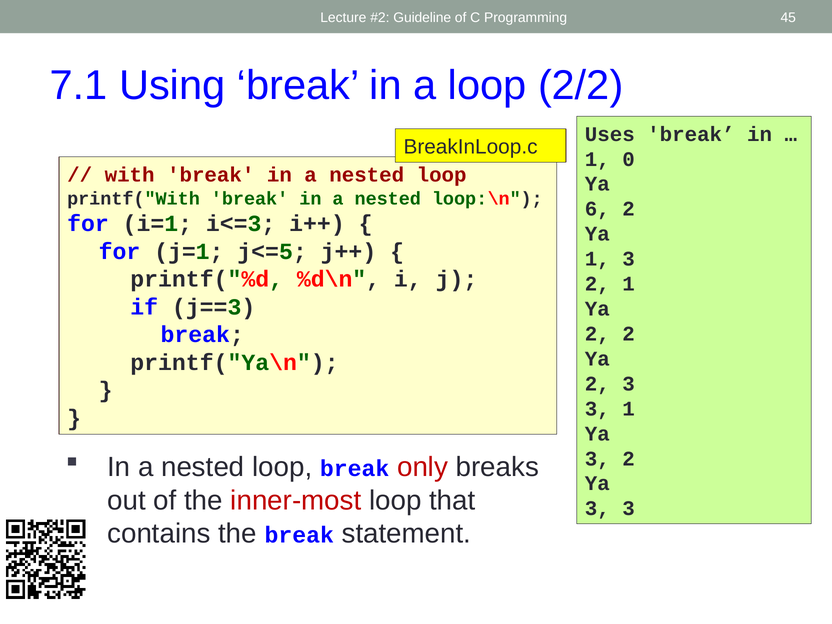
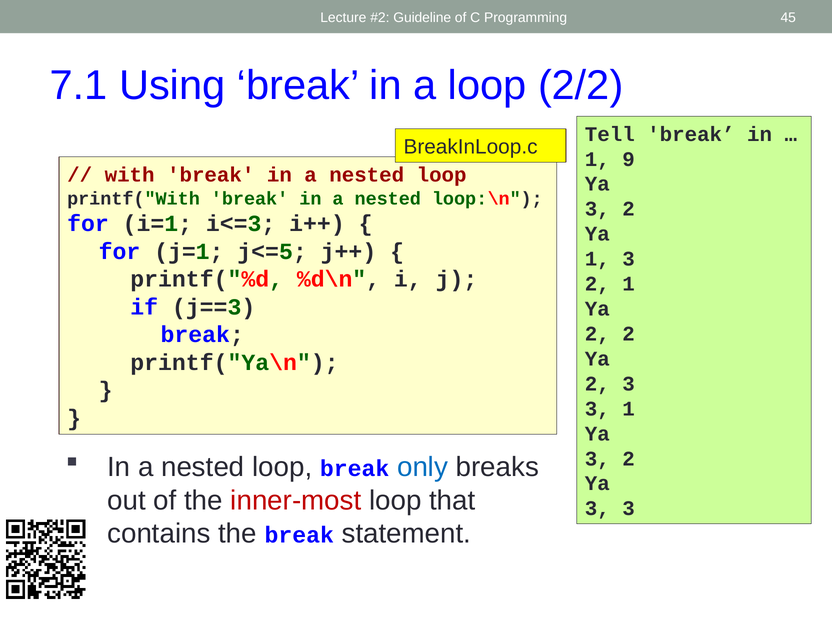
Uses: Uses -> Tell (610, 134)
0: 0 -> 9 (629, 159)
6: 6 -> 3 (597, 209)
only colour: red -> blue (423, 467)
